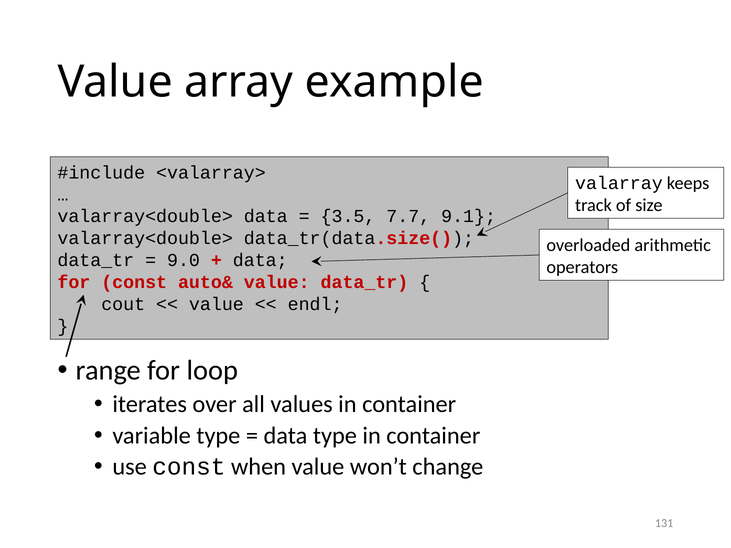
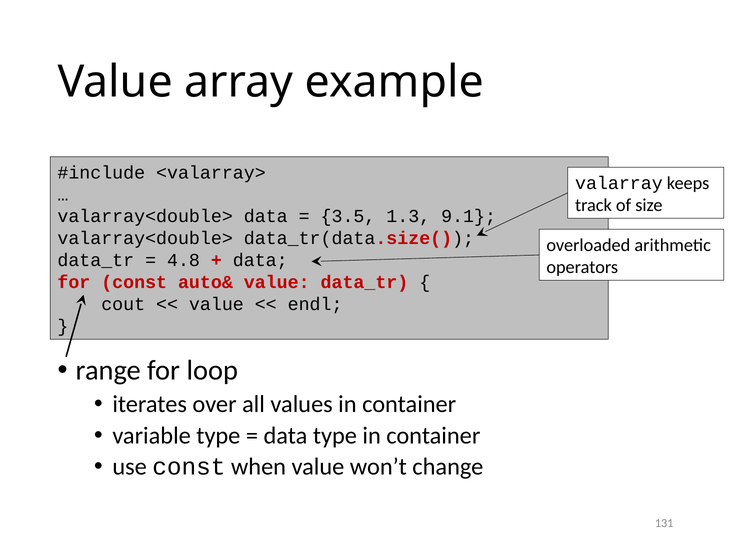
7.7: 7.7 -> 1.3 (408, 216)
9.0: 9.0 -> 4.8 (184, 260)
